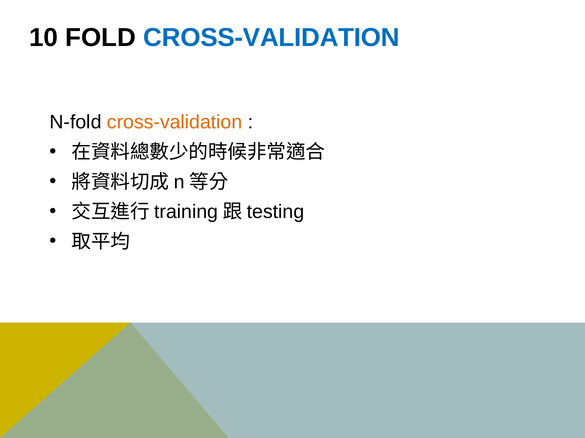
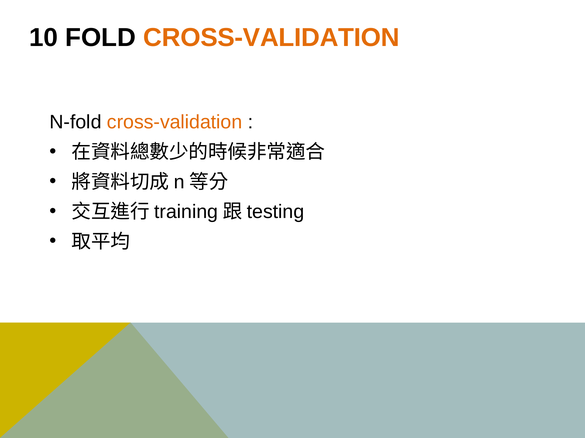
CROSS-VALIDATION colour: blue -> orange (271, 38)
